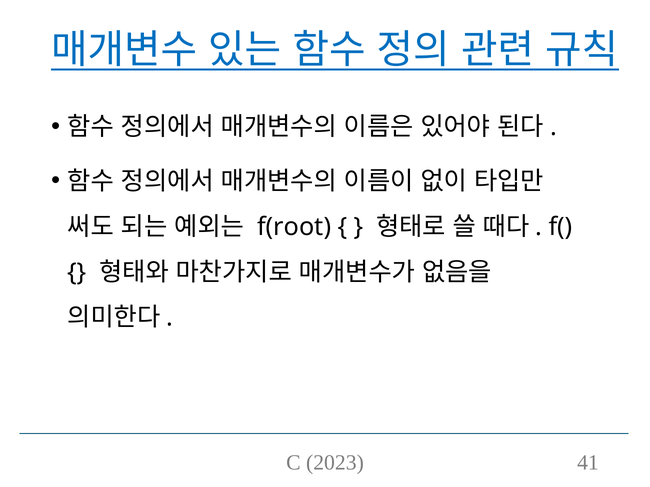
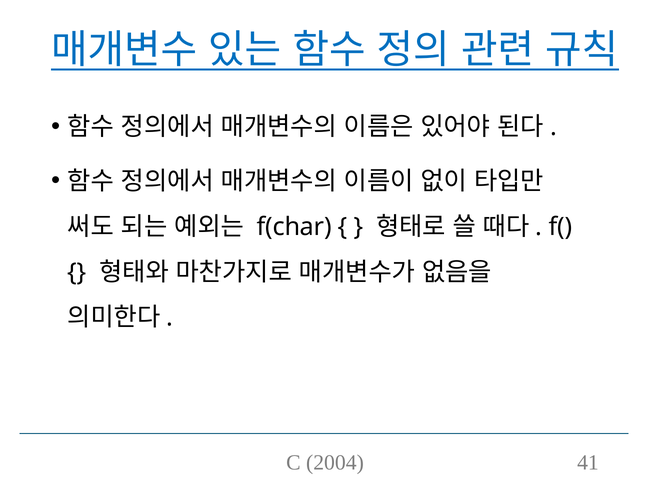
f(root: f(root -> f(char (294, 227)
2023: 2023 -> 2004 (335, 463)
